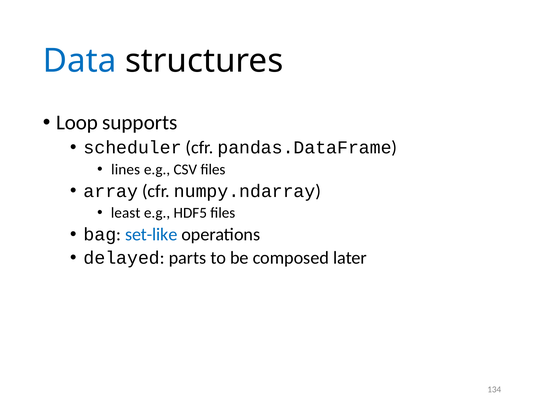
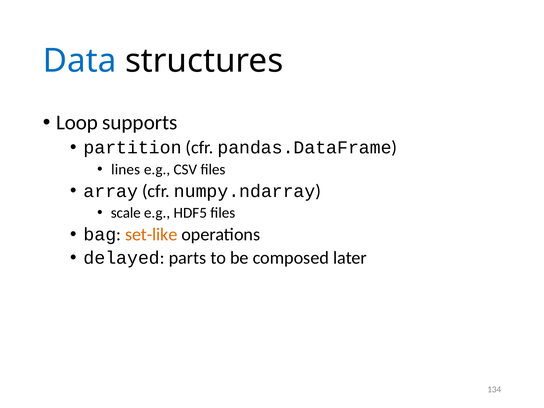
scheduler: scheduler -> partition (133, 148)
least: least -> scale (126, 213)
set-like colour: blue -> orange (151, 235)
